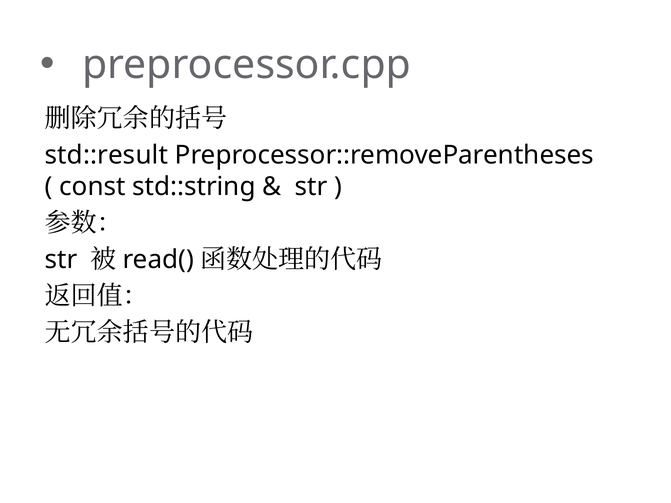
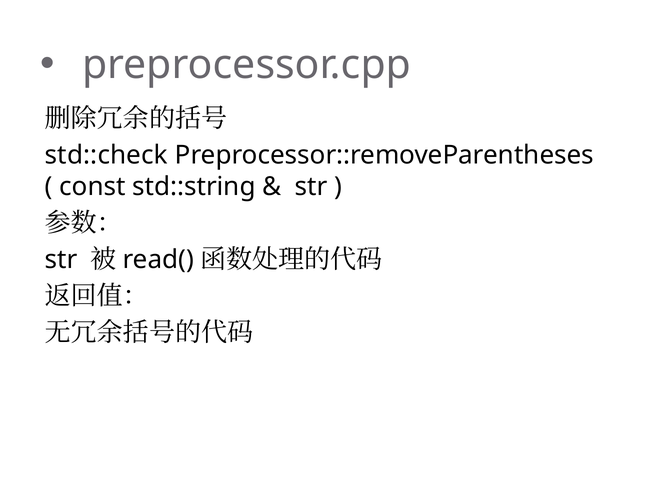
std::result: std::result -> std::check (106, 155)
